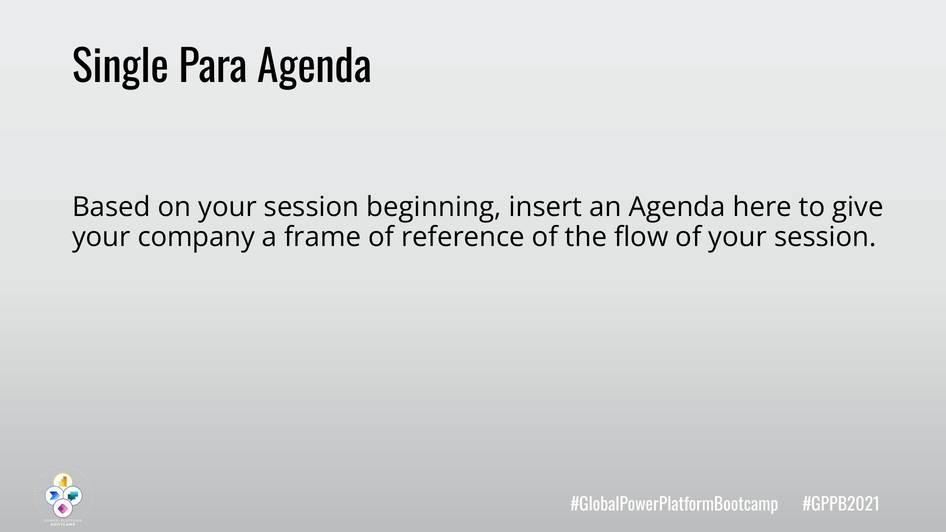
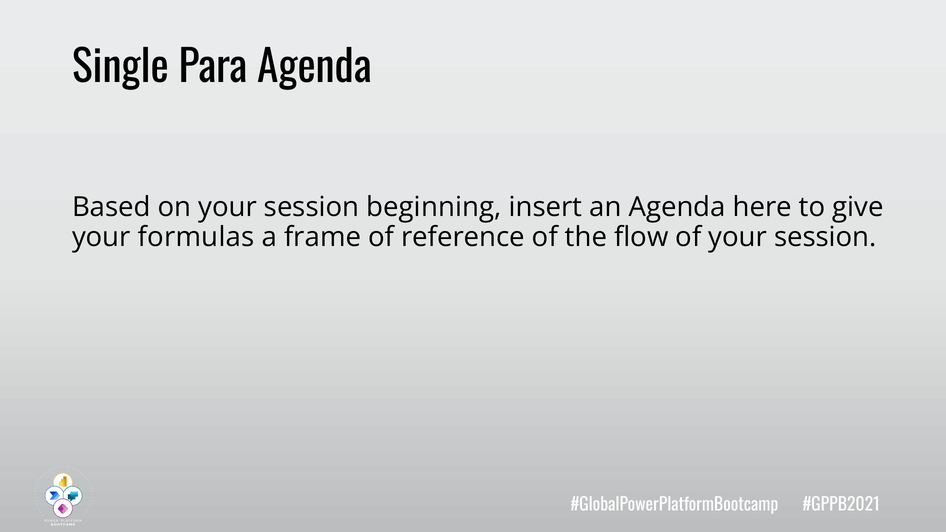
company: company -> formulas (196, 237)
